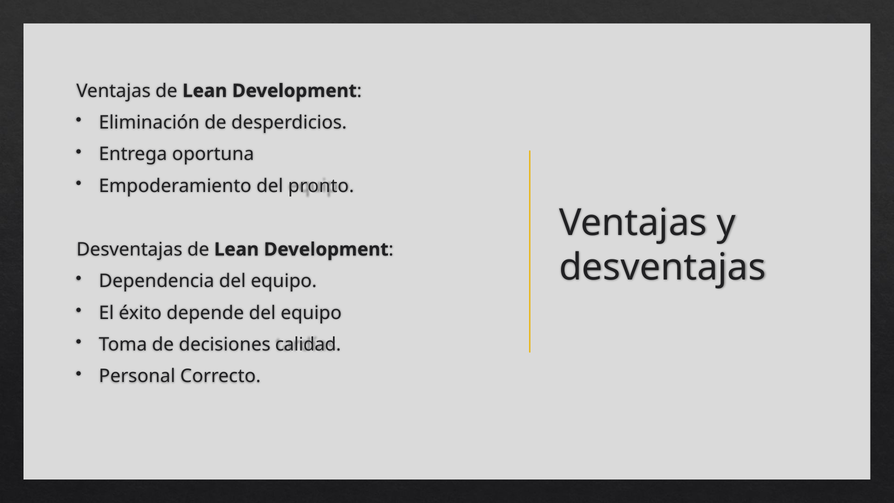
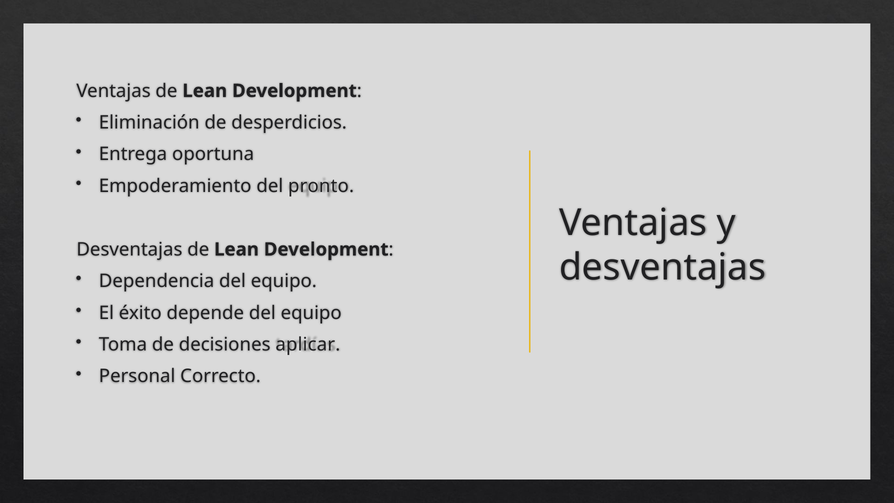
calidad: calidad -> aplicar (308, 344)
